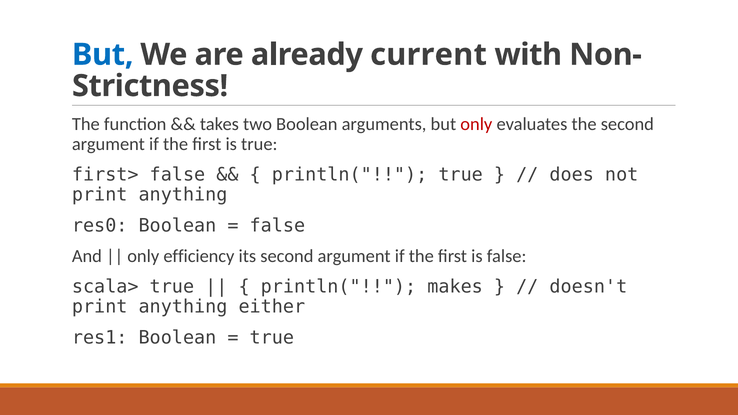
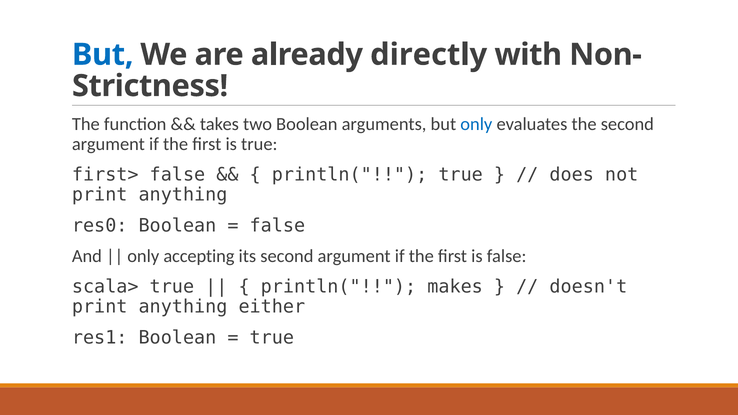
current: current -> directly (429, 55)
only colour: red -> blue (476, 124)
efficiency: efficiency -> accepting (199, 256)
